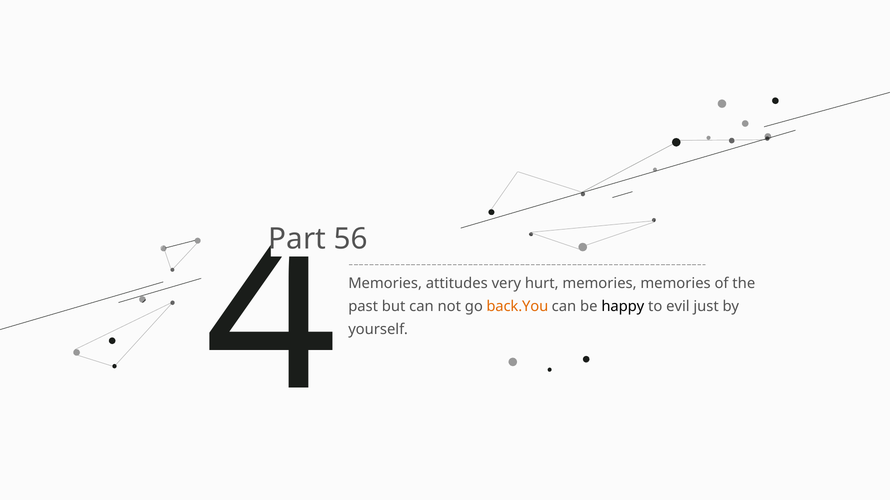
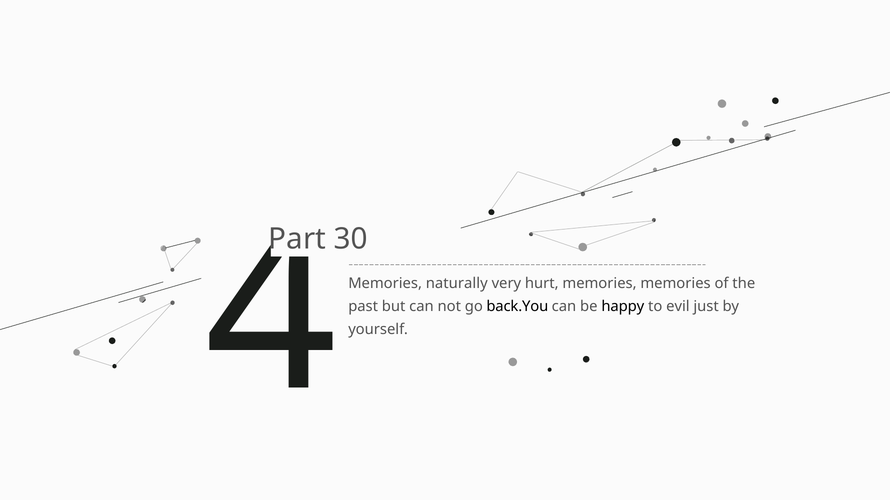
56: 56 -> 30 (351, 239)
attitudes: attitudes -> naturally (457, 284)
back.You colour: orange -> black (517, 307)
